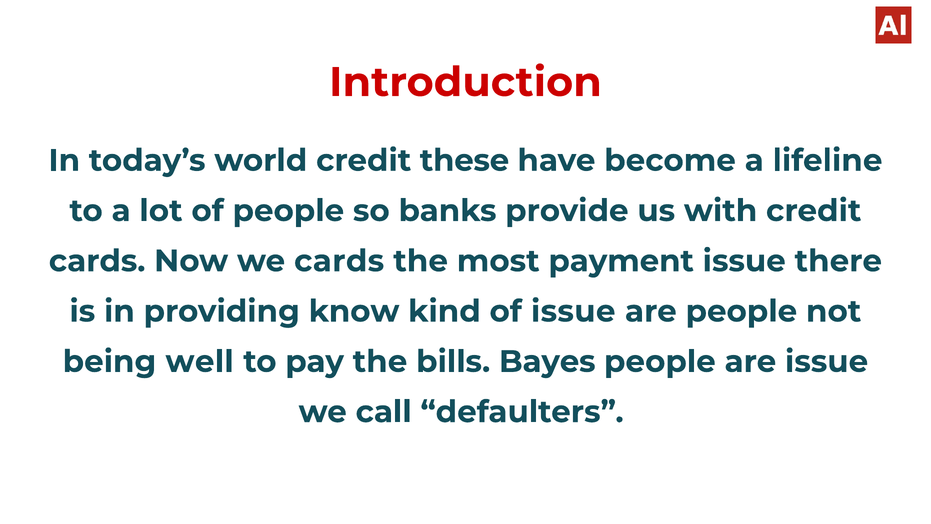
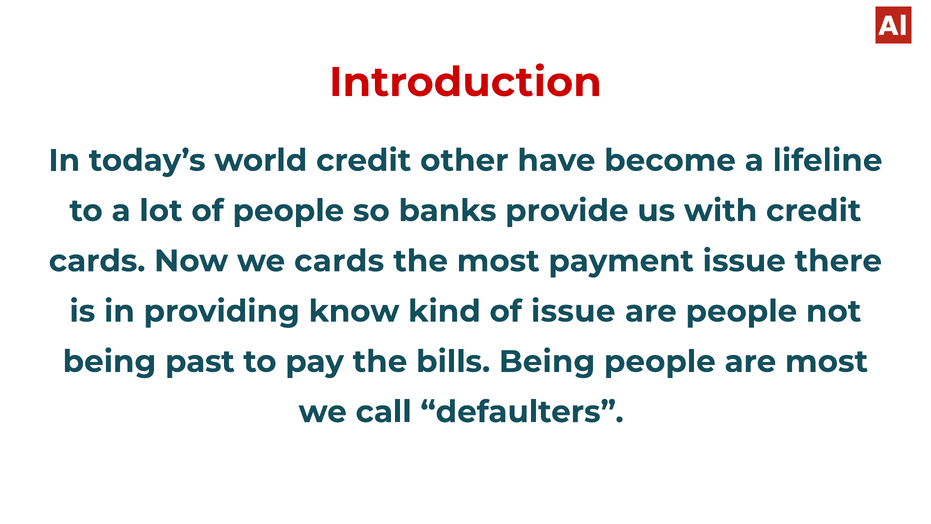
these: these -> other (464, 160)
well: well -> past (200, 361)
bills Bayes: Bayes -> Being (547, 361)
are issue: issue -> most (827, 361)
